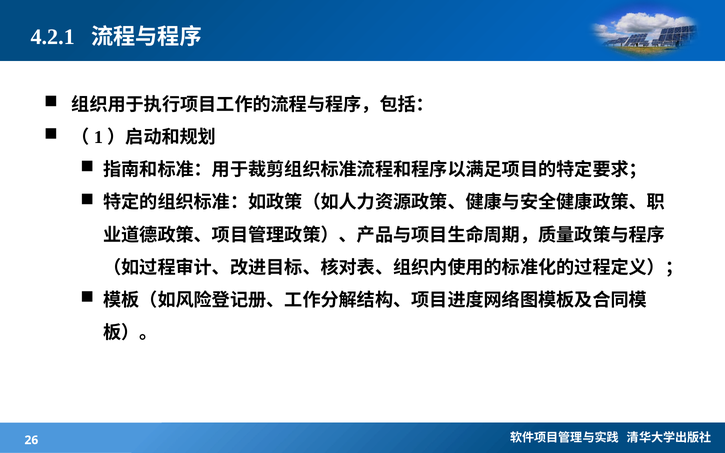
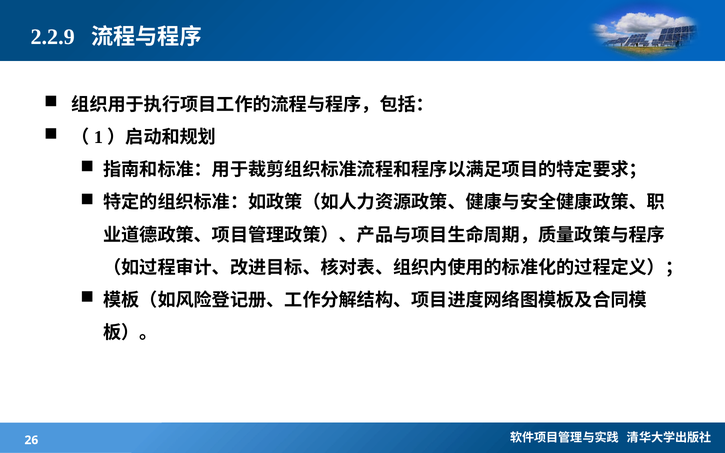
4.2.1: 4.2.1 -> 2.2.9 (53, 37)
